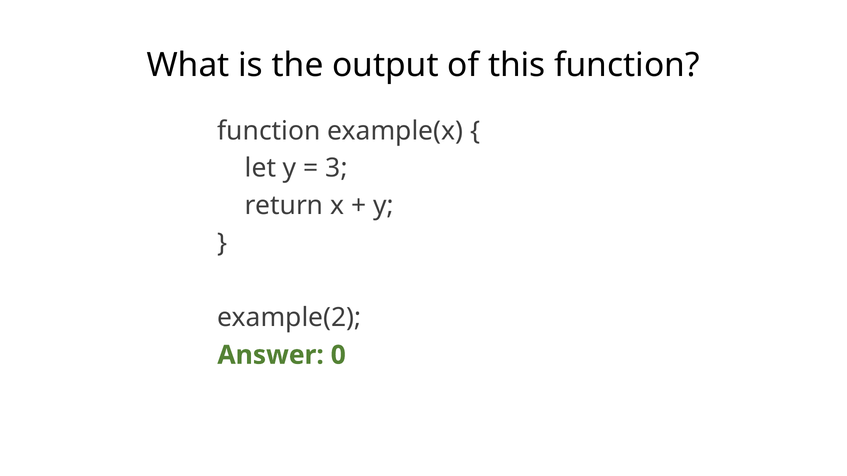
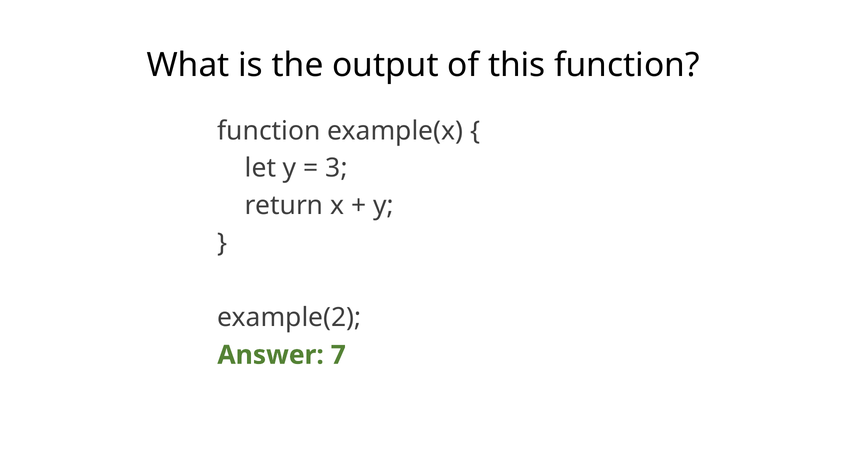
0: 0 -> 7 (338, 355)
